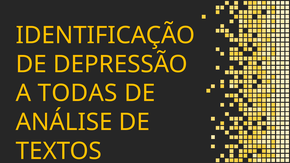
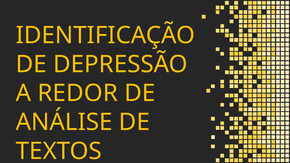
TODAS: TODAS -> REDOR (78, 93)
